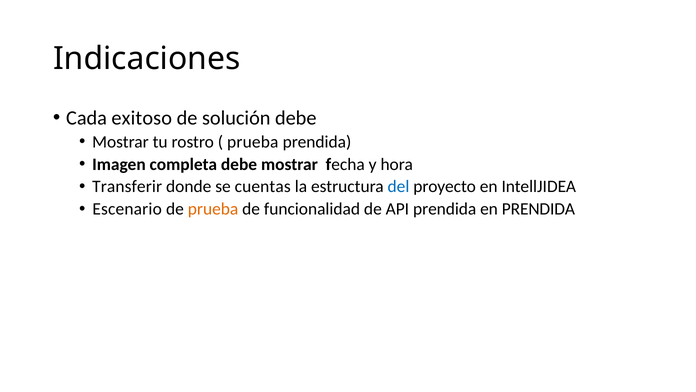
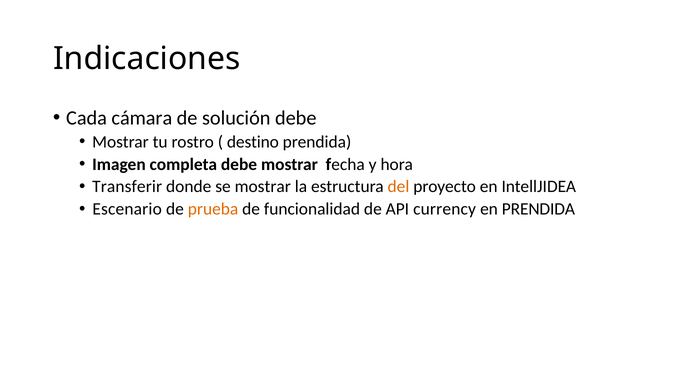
exitoso: exitoso -> cámara (142, 118)
prueba: prueba -> destino (253, 142)
se cuentas: cuentas -> mostrar (263, 186)
del colour: blue -> orange (398, 186)
API prendida: prendida -> currency (445, 209)
